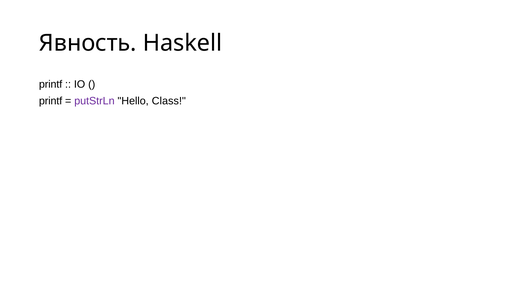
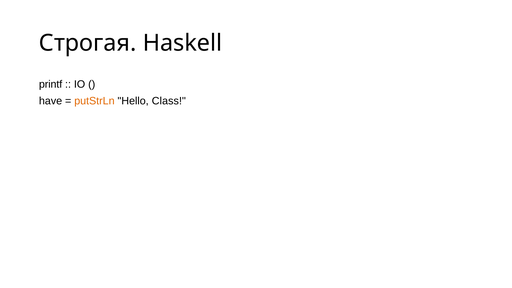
Явность: Явность -> Строгая (88, 43)
printf: printf -> have (51, 101)
putStrLn colour: purple -> orange (94, 101)
